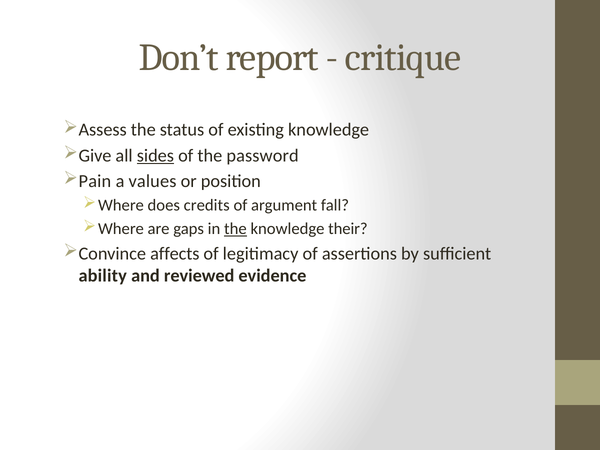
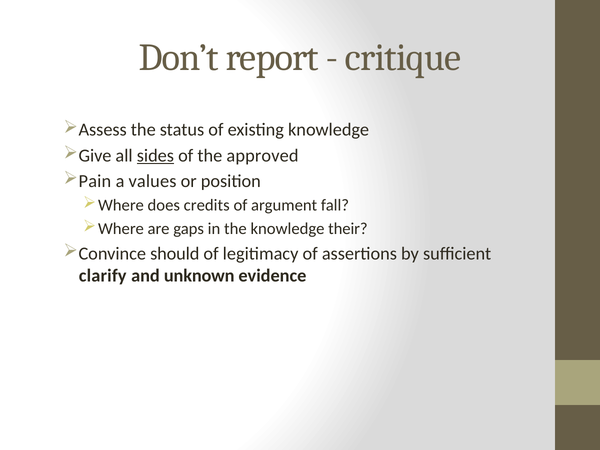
password: password -> approved (263, 156)
the underline: present -> none (235, 229)
affects: affects -> should (175, 254)
ability: ability -> clarify (103, 276)
reviewed: reviewed -> unknown (199, 276)
